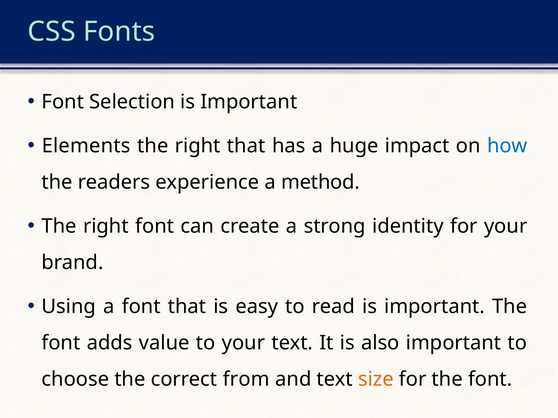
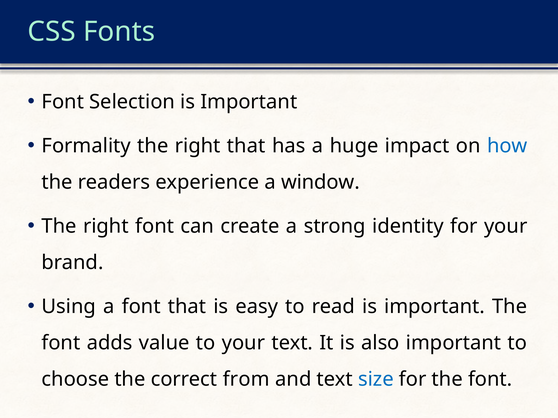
Elements: Elements -> Formality (86, 146)
method: method -> window (320, 183)
size colour: orange -> blue (376, 380)
